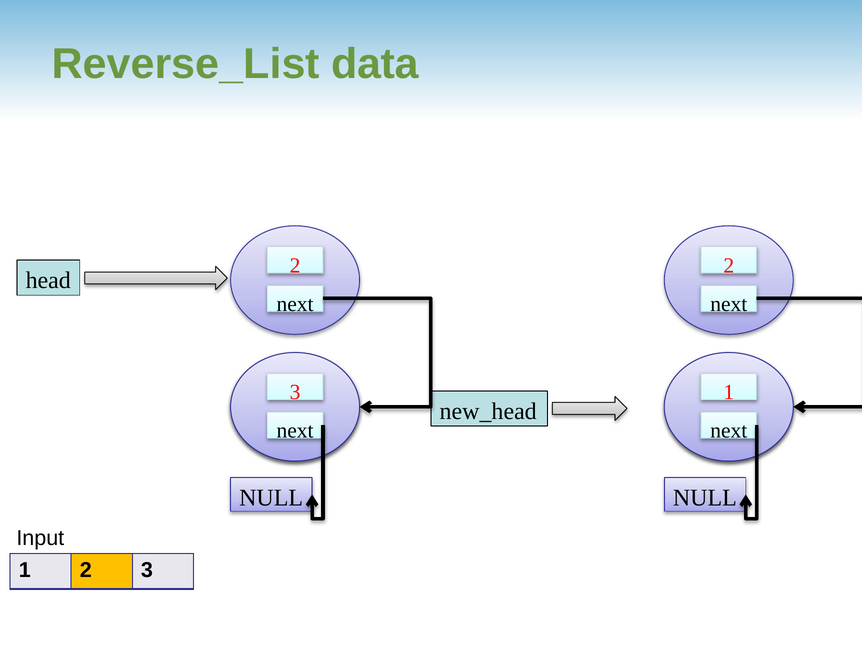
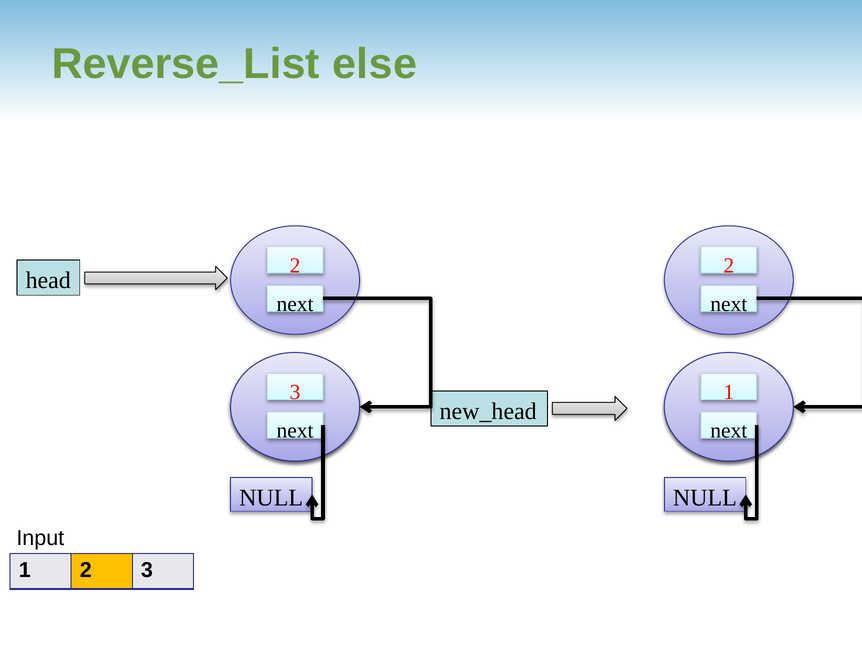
Reverse_List data: data -> else (375, 64)
